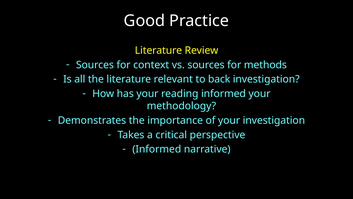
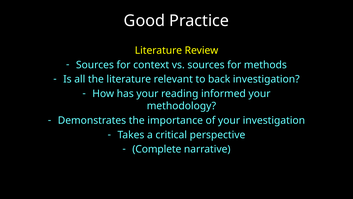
Informed: Informed -> Complete (157, 149)
